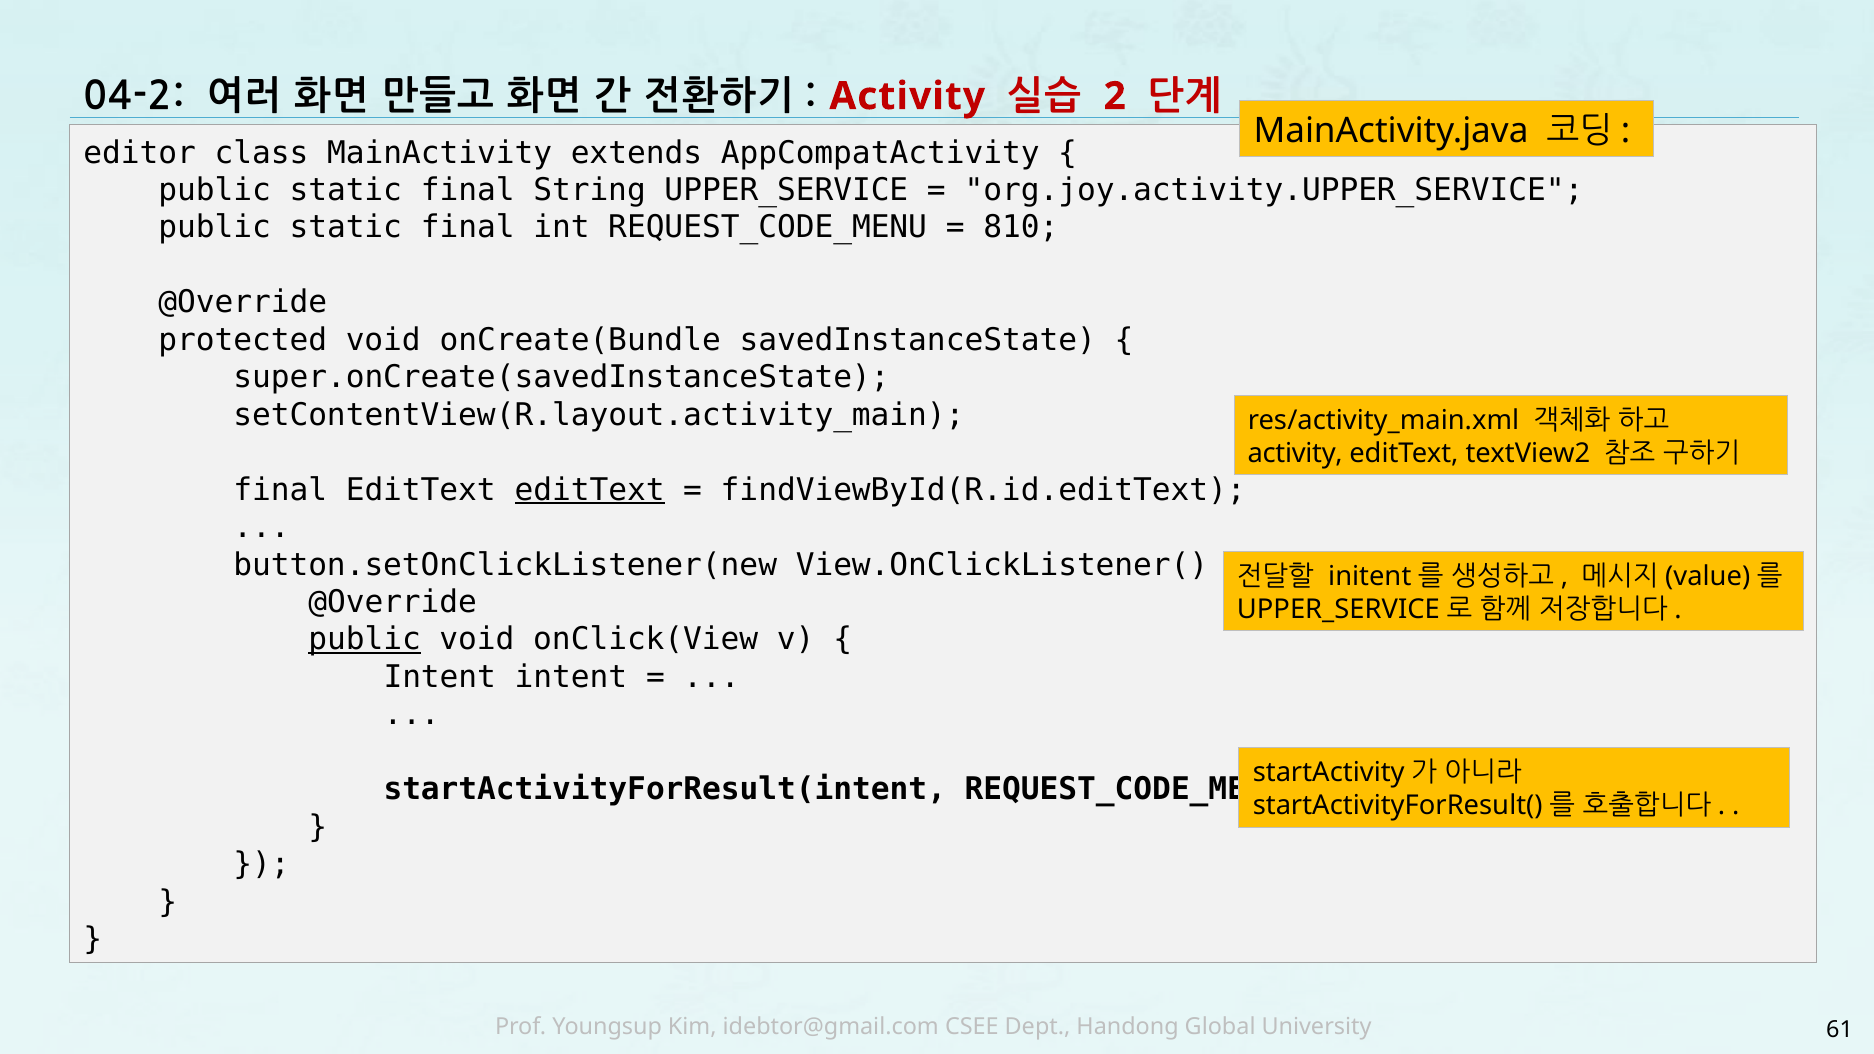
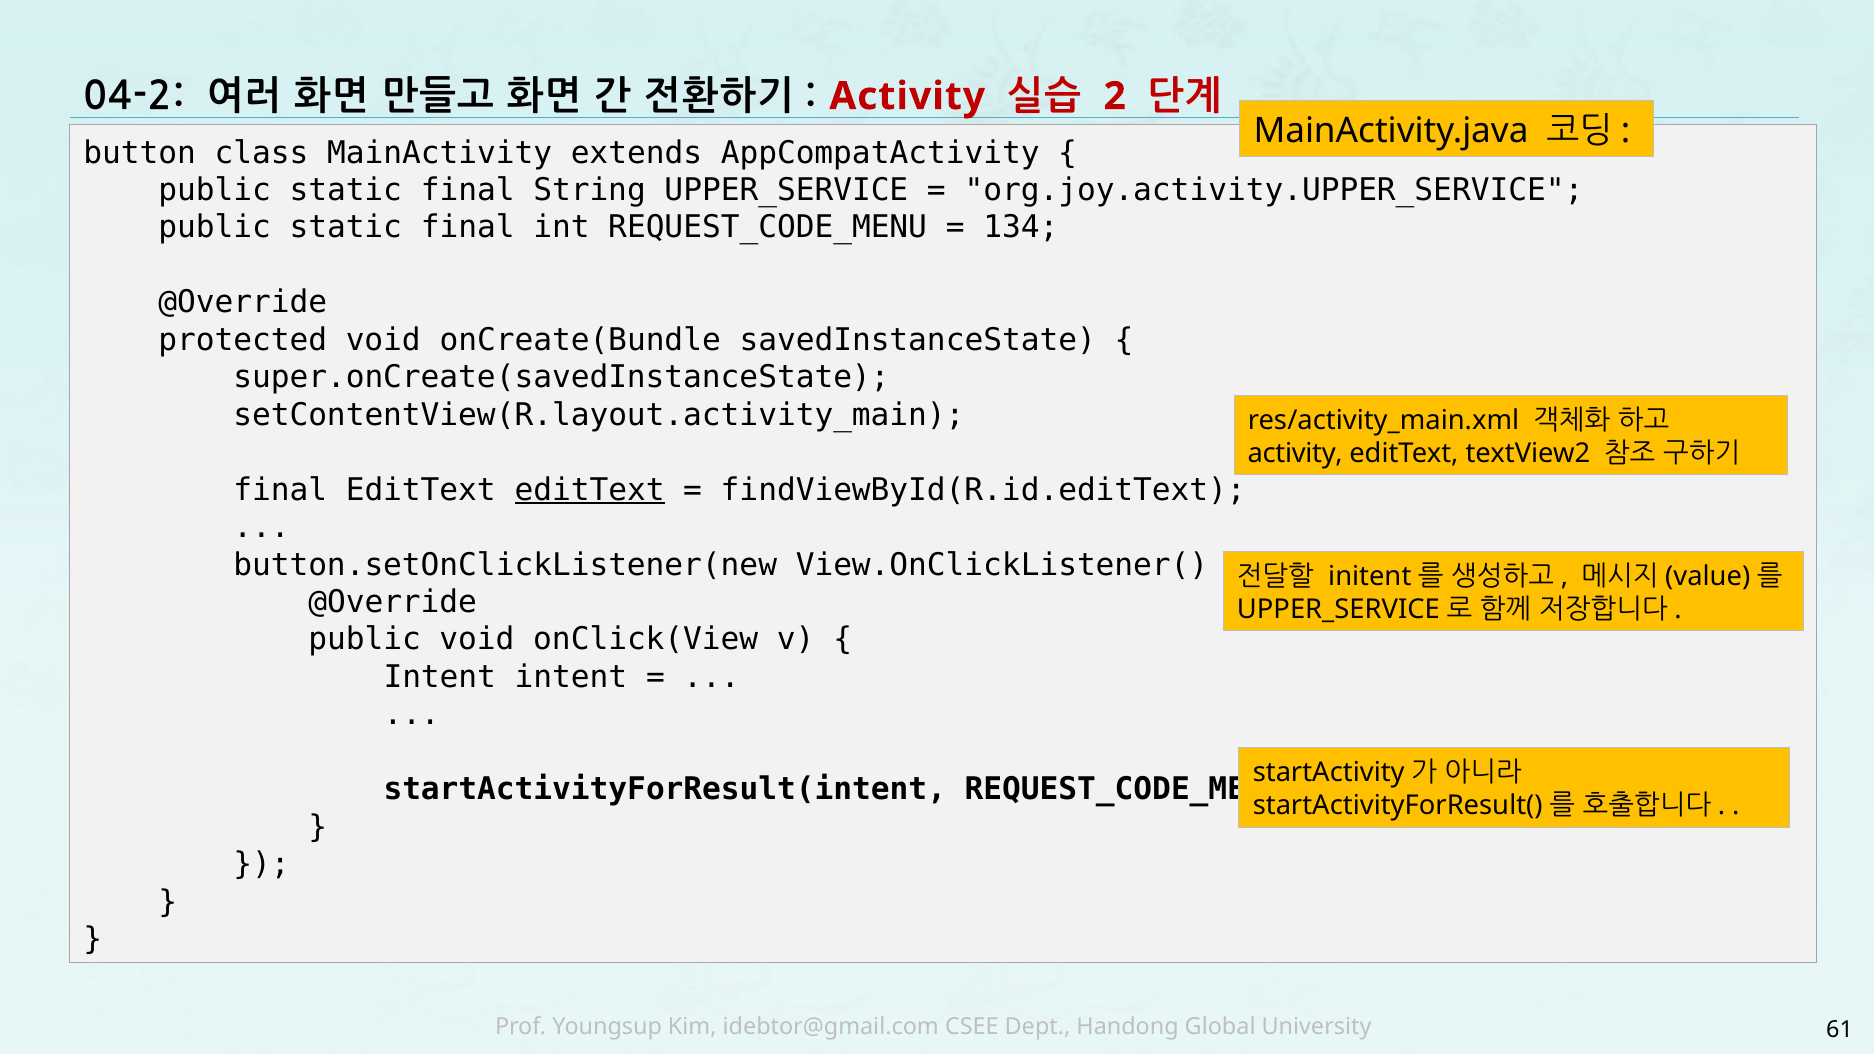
editor: editor -> button (140, 153)
810: 810 -> 134 (1021, 228)
public underline: present -> none (365, 640)
